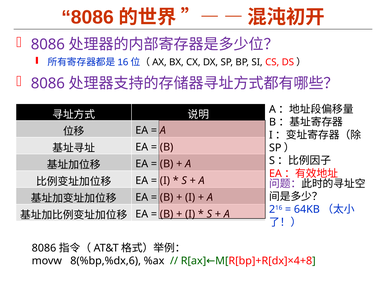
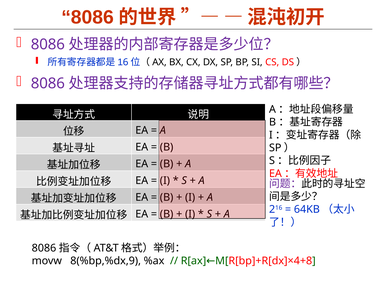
8(%bp,%dx,6: 8(%bp,%dx,6 -> 8(%bp,%dx,9 (106, 261)
